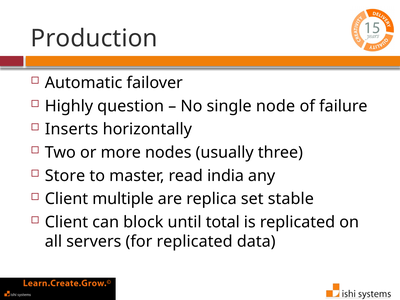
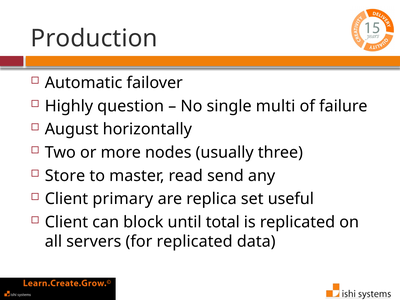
node: node -> multi (276, 106)
Inserts: Inserts -> August (72, 129)
india: india -> send (225, 176)
multiple: multiple -> primary (123, 199)
stable: stable -> useful (291, 199)
